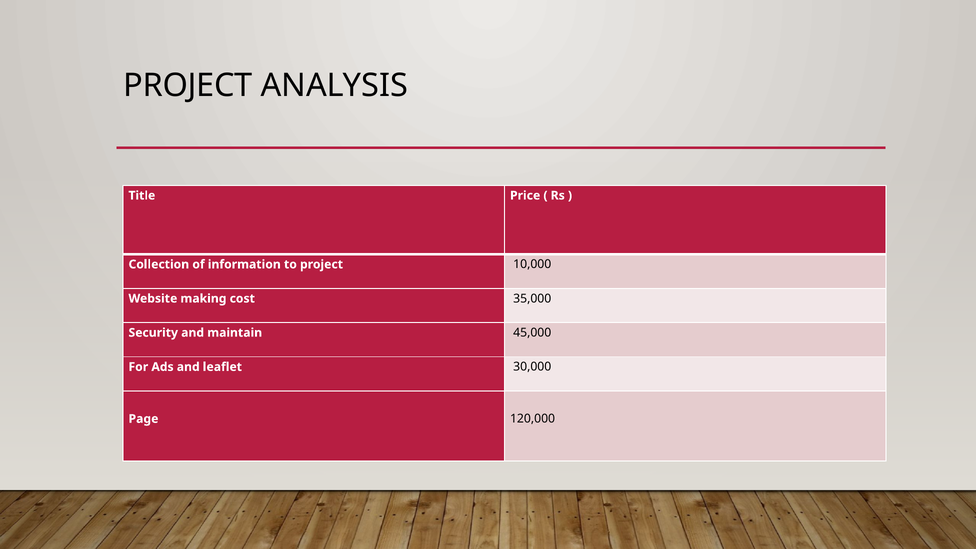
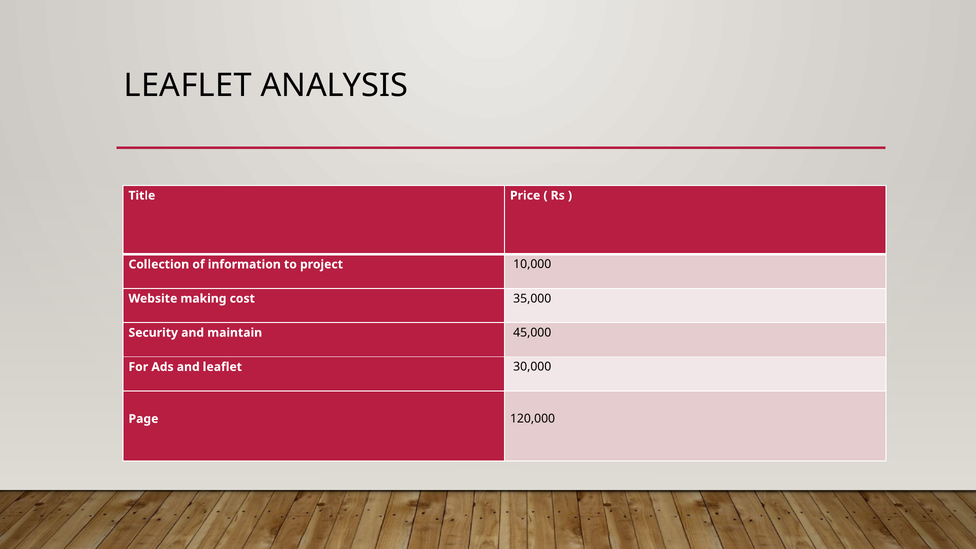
PROJECT: PROJECT -> LEAFLET (188, 85)
